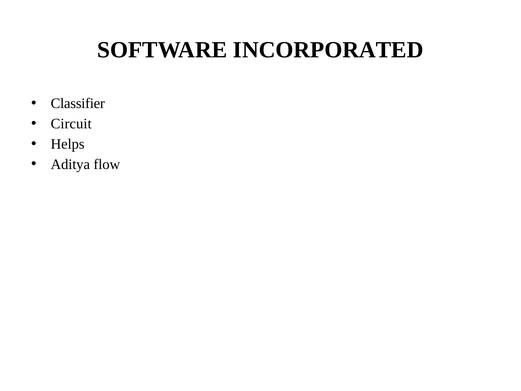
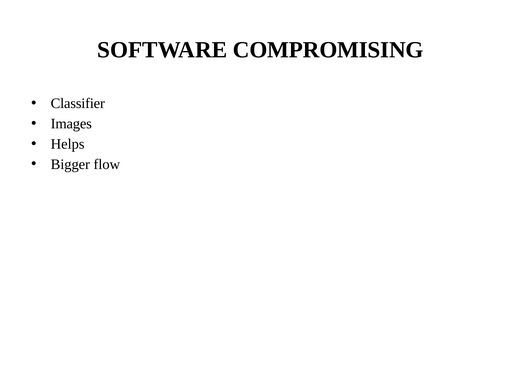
INCORPORATED: INCORPORATED -> COMPROMISING (328, 50)
Circuit: Circuit -> Images (71, 124)
Aditya: Aditya -> Bigger (70, 164)
